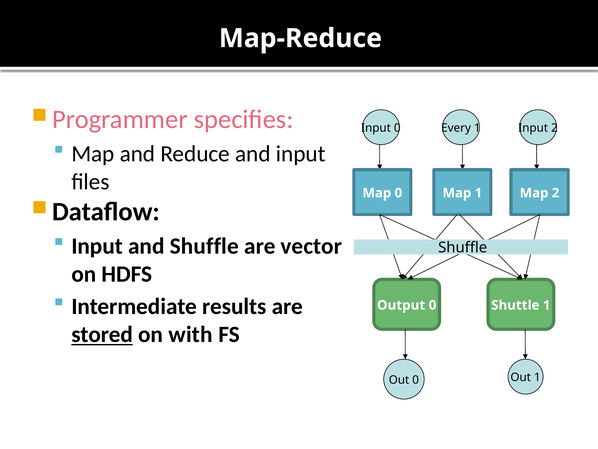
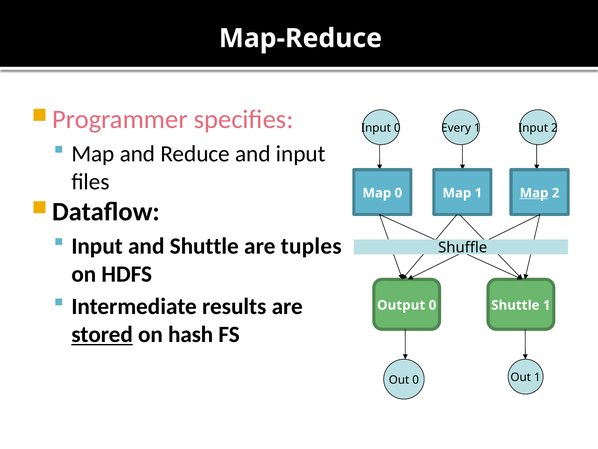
Map underline: none -> present (534, 193)
and Shuffle: Shuffle -> Shuttle (204, 246)
vector: vector -> tuples (311, 246)
with: with -> hash (191, 334)
